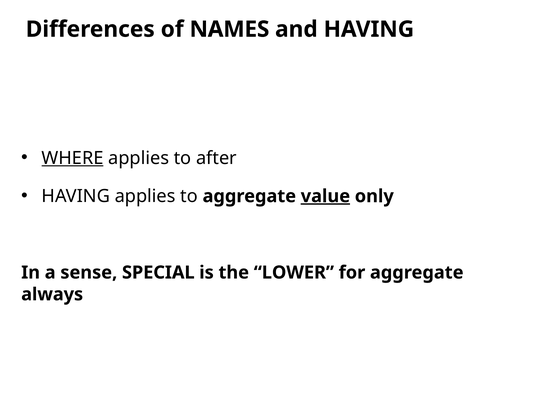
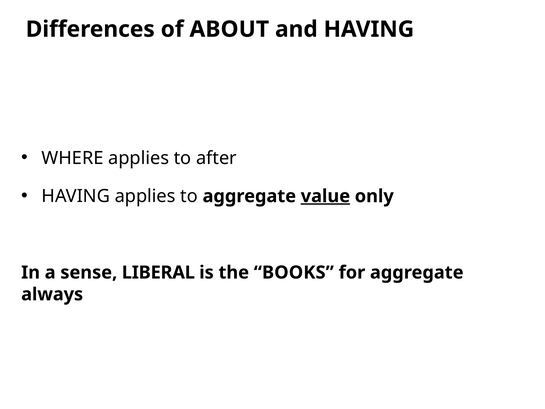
NAMES: NAMES -> ABOUT (229, 29)
WHERE underline: present -> none (73, 158)
SPECIAL: SPECIAL -> LIBERAL (158, 272)
LOWER: LOWER -> BOOKS (294, 272)
